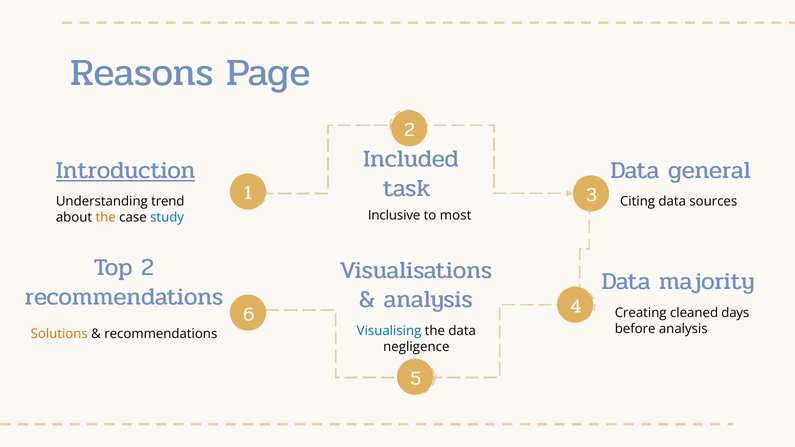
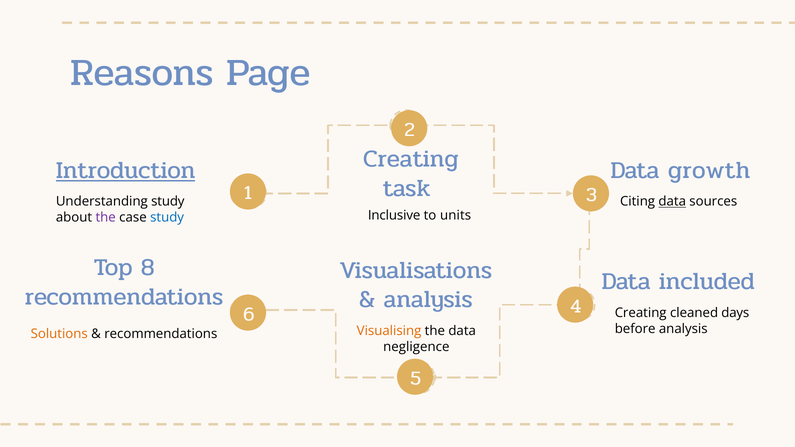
Included: Included -> Creating (411, 159)
general: general -> growth (709, 170)
Understanding trend: trend -> study (168, 202)
data underline: none -> present (672, 202)
most: most -> units (456, 216)
the colour: orange -> purple (106, 218)
Top 2: 2 -> 8 (148, 268)
majority: majority -> included (707, 281)
Visualising colour: blue -> orange (389, 331)
